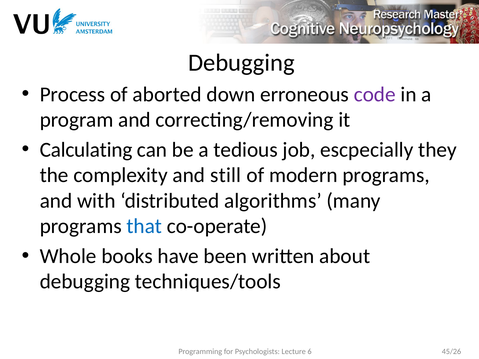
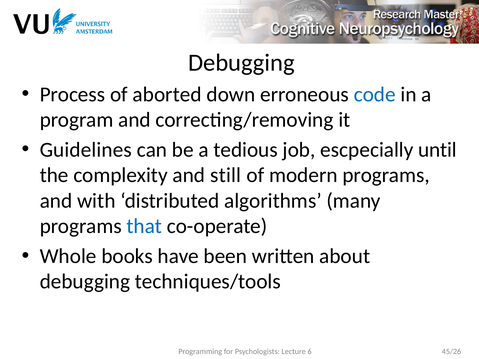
code colour: purple -> blue (375, 94)
Calculating: Calculating -> Guidelines (86, 150)
they: they -> until (438, 150)
